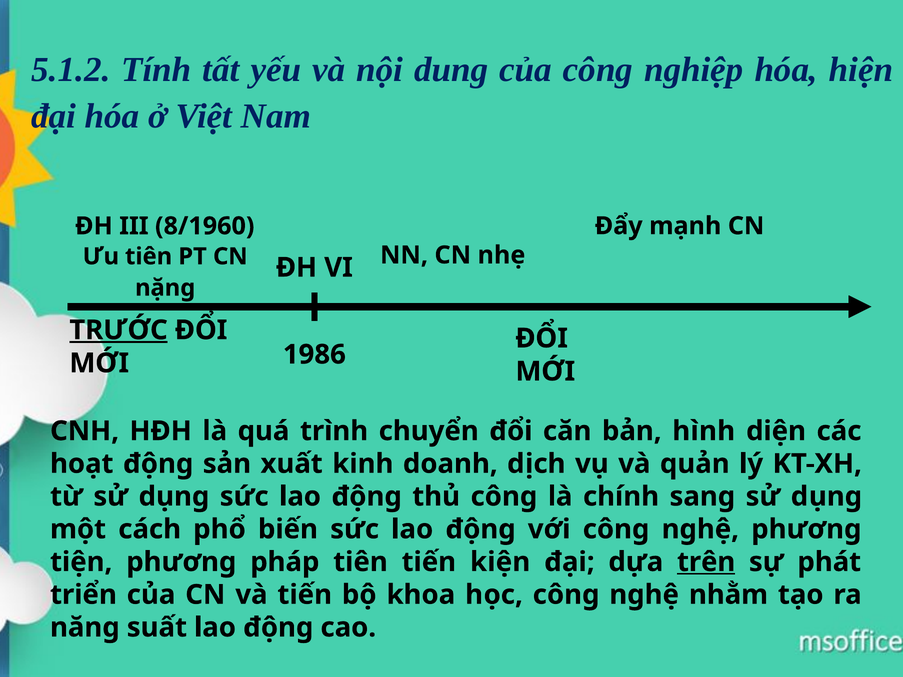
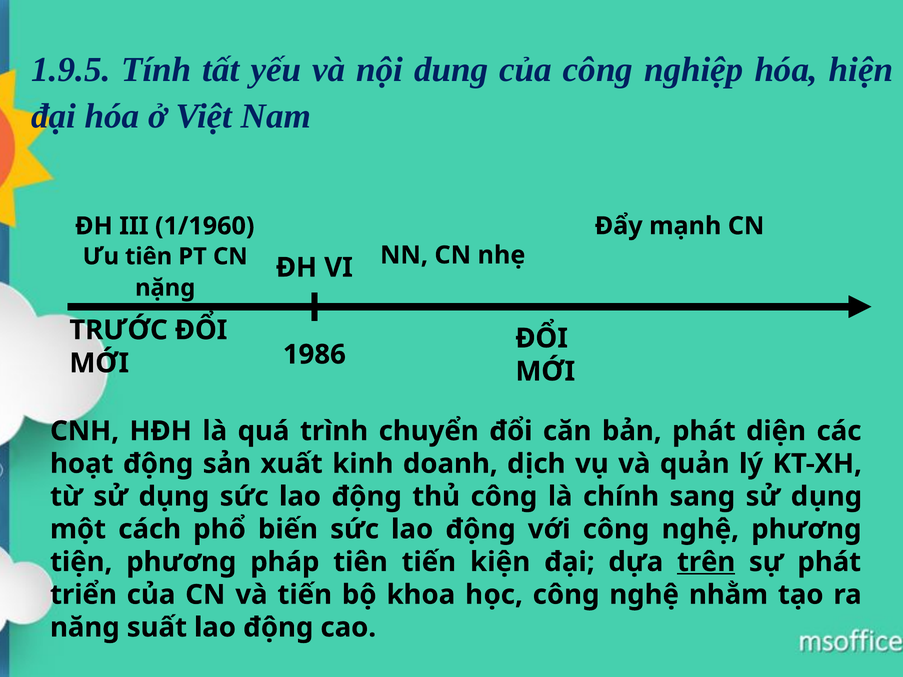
5.1.2: 5.1.2 -> 1.9.5 (71, 70)
8/1960: 8/1960 -> 1/1960 (205, 226)
TRƯỚC underline: present -> none (119, 330)
bản hình: hình -> phát (704, 431)
